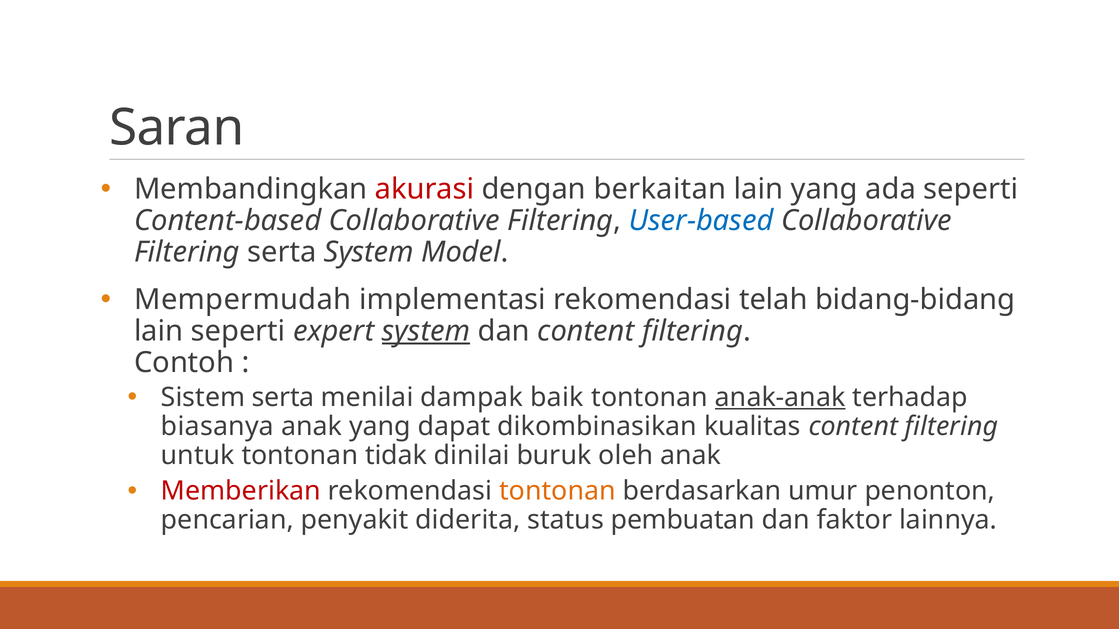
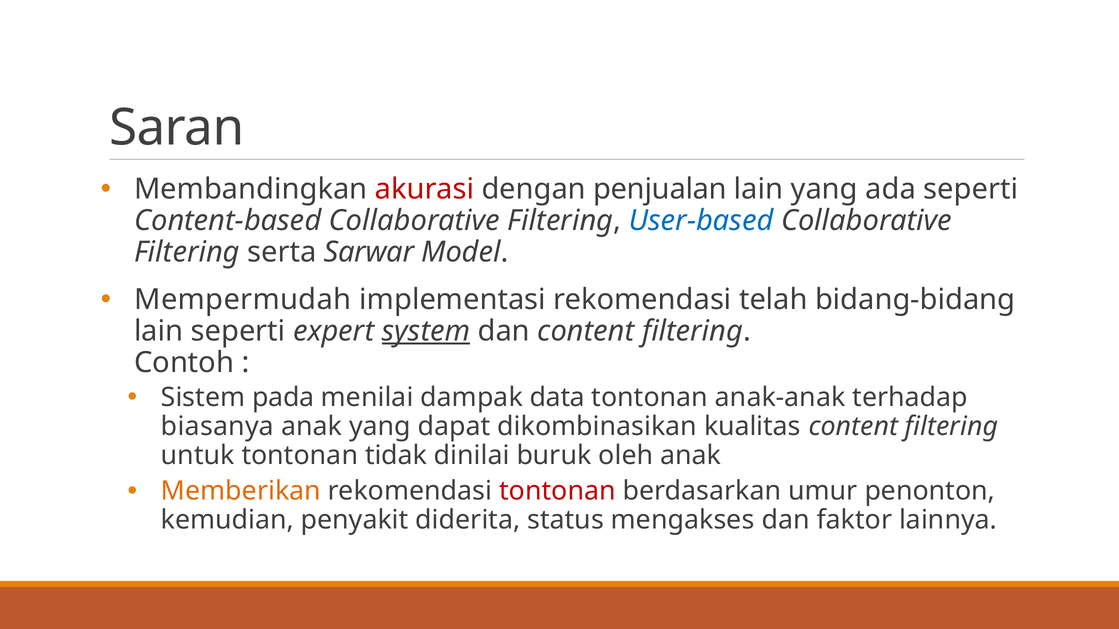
berkaitan: berkaitan -> penjualan (660, 189)
serta System: System -> Sarwar (369, 252)
Sistem serta: serta -> pada (283, 398)
baik: baik -> data (557, 398)
anak-anak underline: present -> none (780, 398)
Memberikan colour: red -> orange (241, 491)
tontonan colour: orange -> red (557, 491)
pencarian: pencarian -> kemudian (227, 520)
pembuatan: pembuatan -> mengakses (683, 520)
